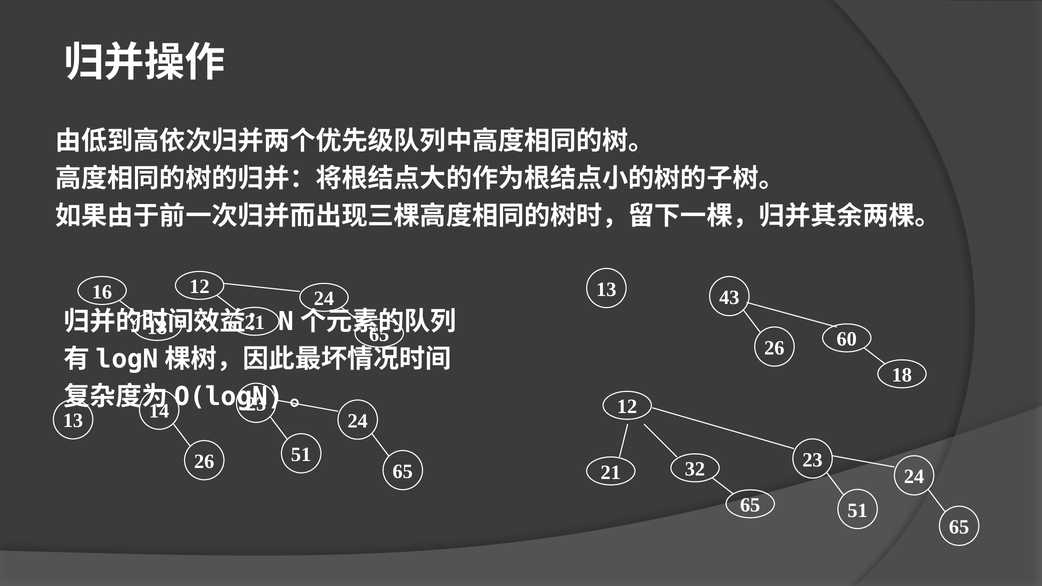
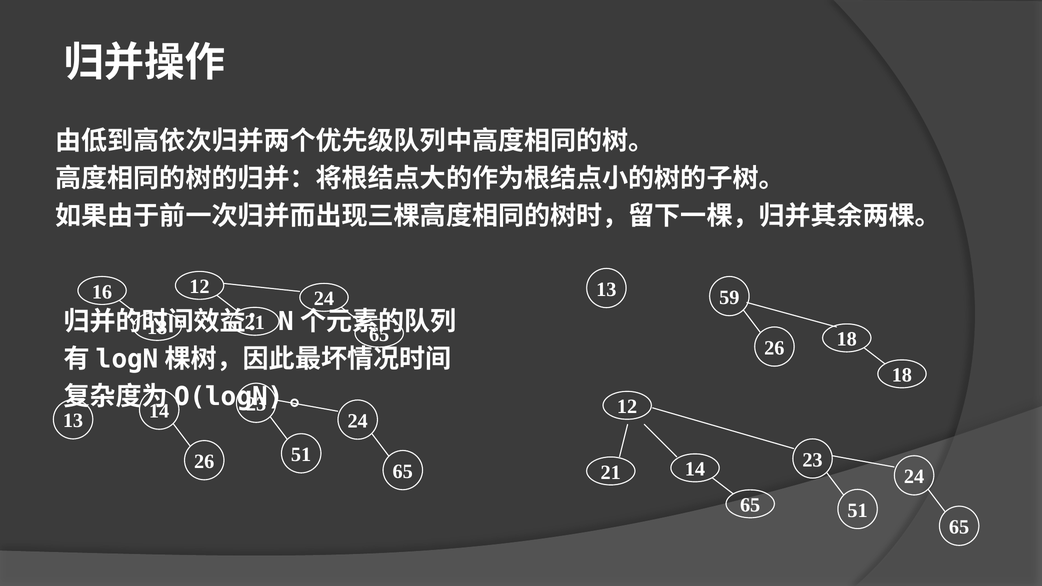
43: 43 -> 59 (729, 298)
26 60: 60 -> 18 (847, 339)
21 32: 32 -> 14 (695, 469)
